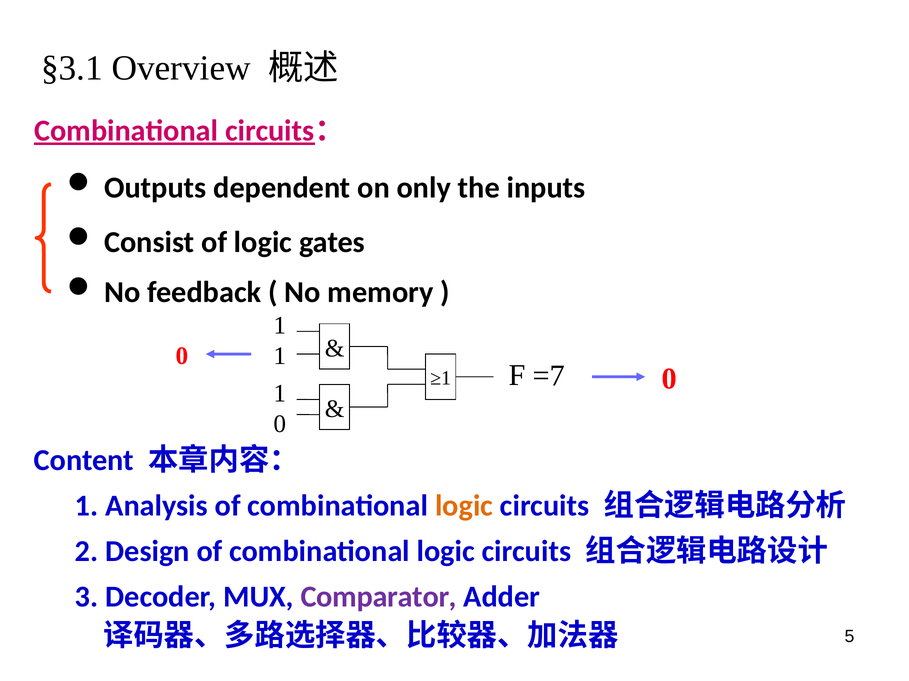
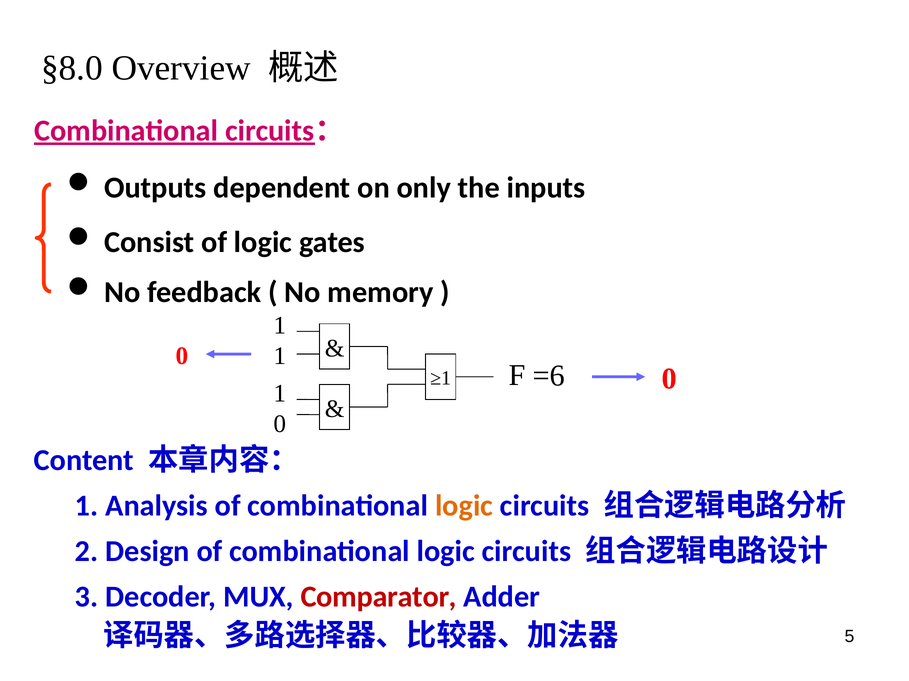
§3.1: §3.1 -> §8.0 (72, 68)
=7: =7 -> =6 (549, 376)
Comparator colour: purple -> red (379, 597)
